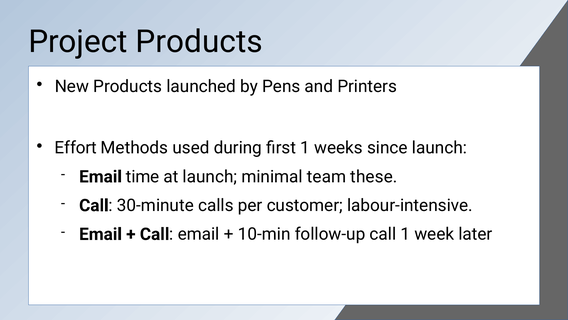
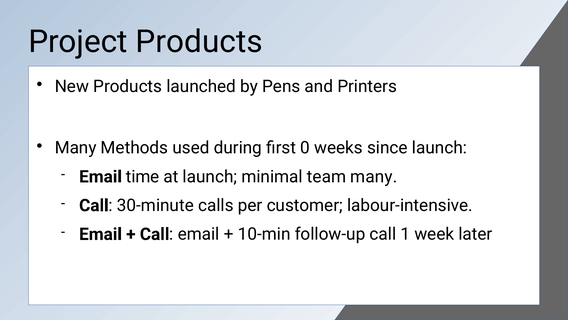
Effort: Effort -> Many (76, 148)
first 1: 1 -> 0 (305, 148)
team these: these -> many (374, 176)
